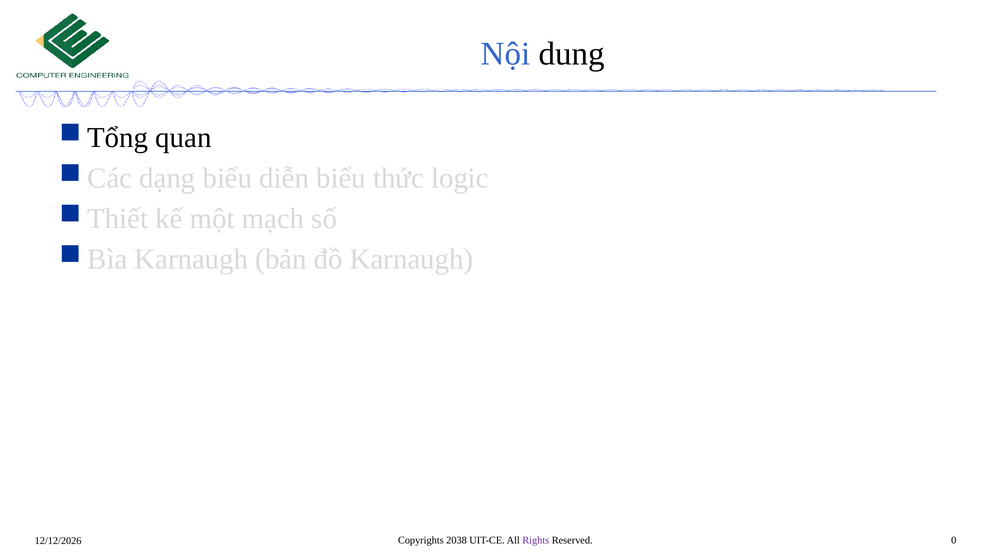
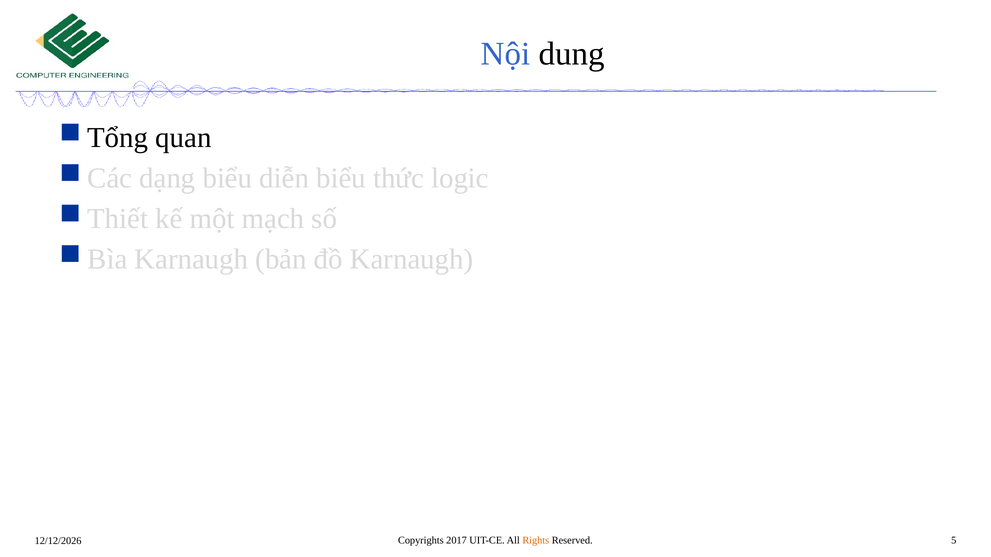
2038: 2038 -> 2017 (457, 541)
Rights colour: purple -> orange (536, 541)
0: 0 -> 5 (954, 541)
